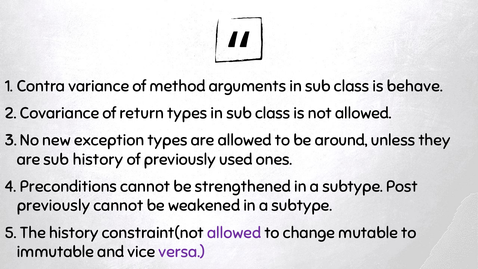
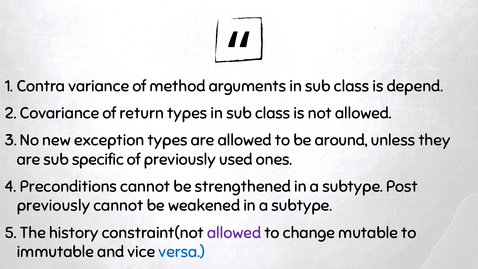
behave: behave -> depend (415, 86)
sub history: history -> specific (98, 159)
versa colour: purple -> blue (182, 252)
